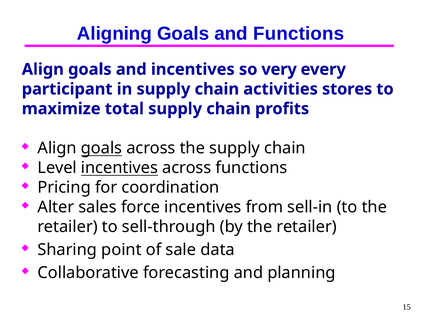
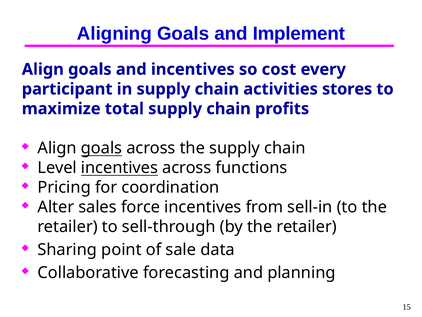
and Functions: Functions -> Implement (299, 34)
very: very -> cost (279, 69)
